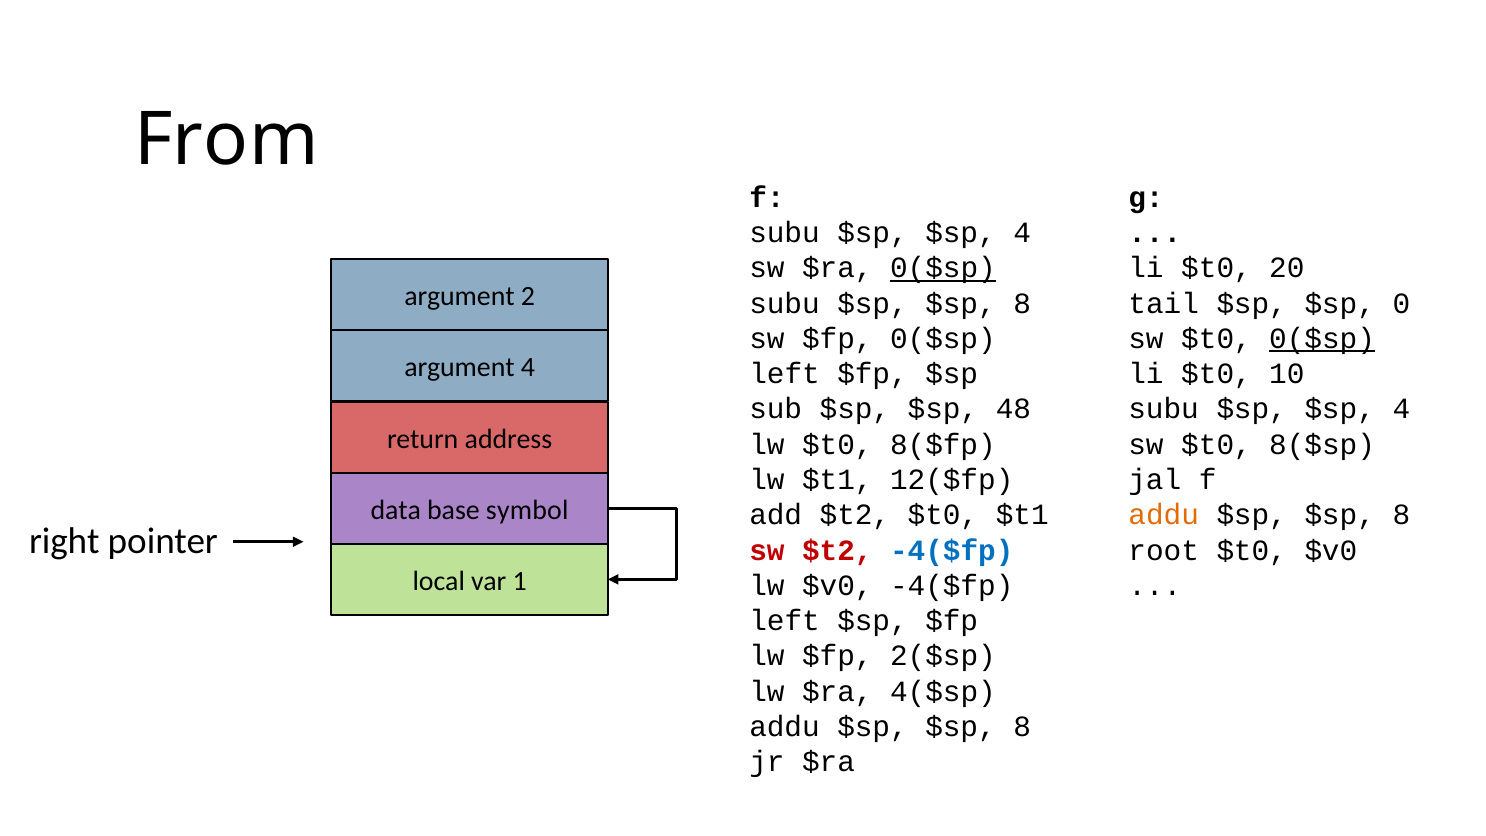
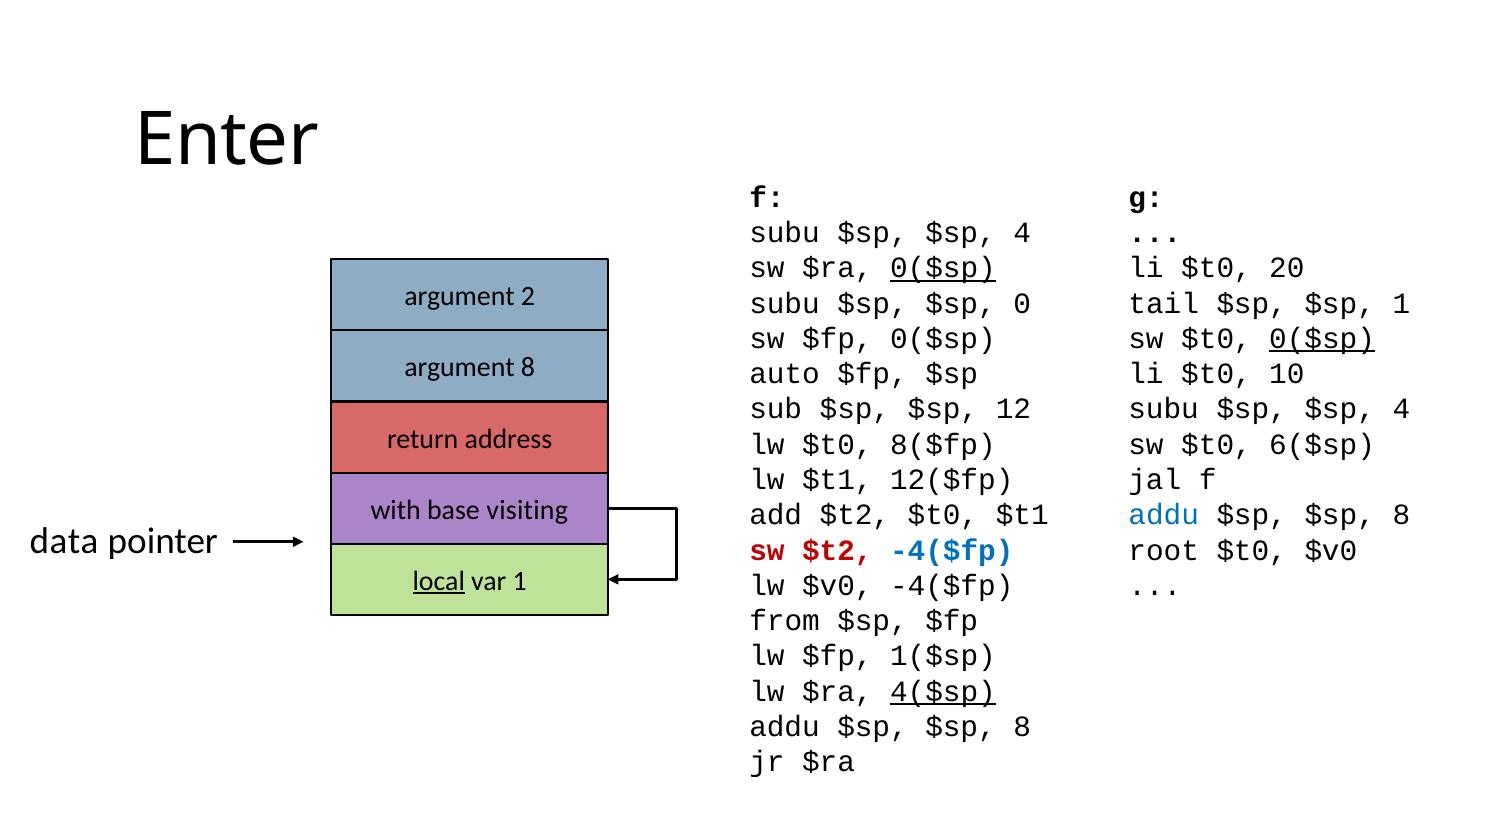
From: From -> Enter (227, 140)
subu $sp $sp 8: 8 -> 0 (1022, 303)
$sp 0: 0 -> 1 (1401, 303)
argument 4: 4 -> 8 (528, 367)
left: left -> auto (785, 374)
48: 48 -> 12 (1013, 409)
8($sp: 8($sp -> 6($sp (1322, 444)
data: data -> with (396, 510)
symbol: symbol -> visiting (527, 510)
addu colour: orange -> blue (1164, 515)
right: right -> data (64, 541)
local underline: none -> present (439, 581)
left: left -> from (785, 621)
2($sp: 2($sp -> 1($sp (943, 656)
4($sp underline: none -> present (943, 691)
